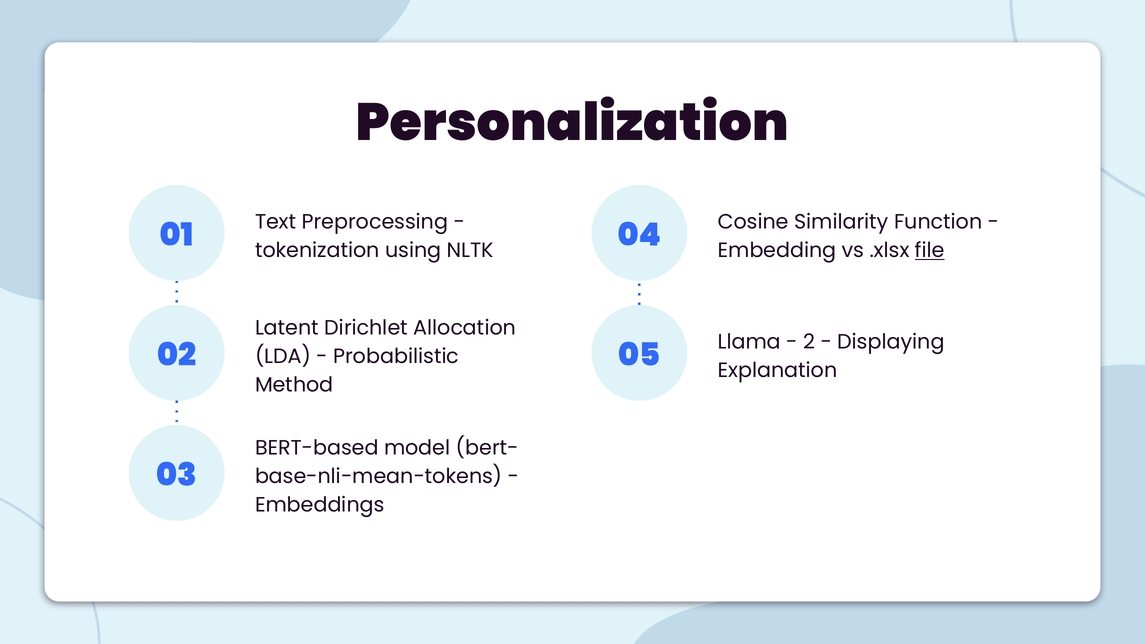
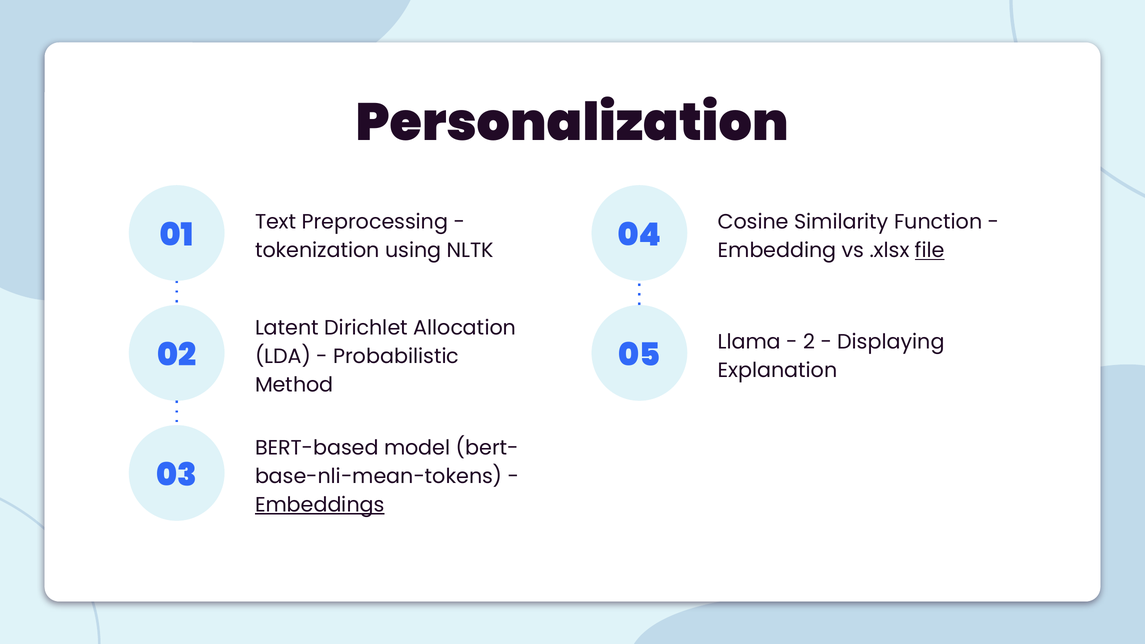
Embeddings underline: none -> present (320, 505)
